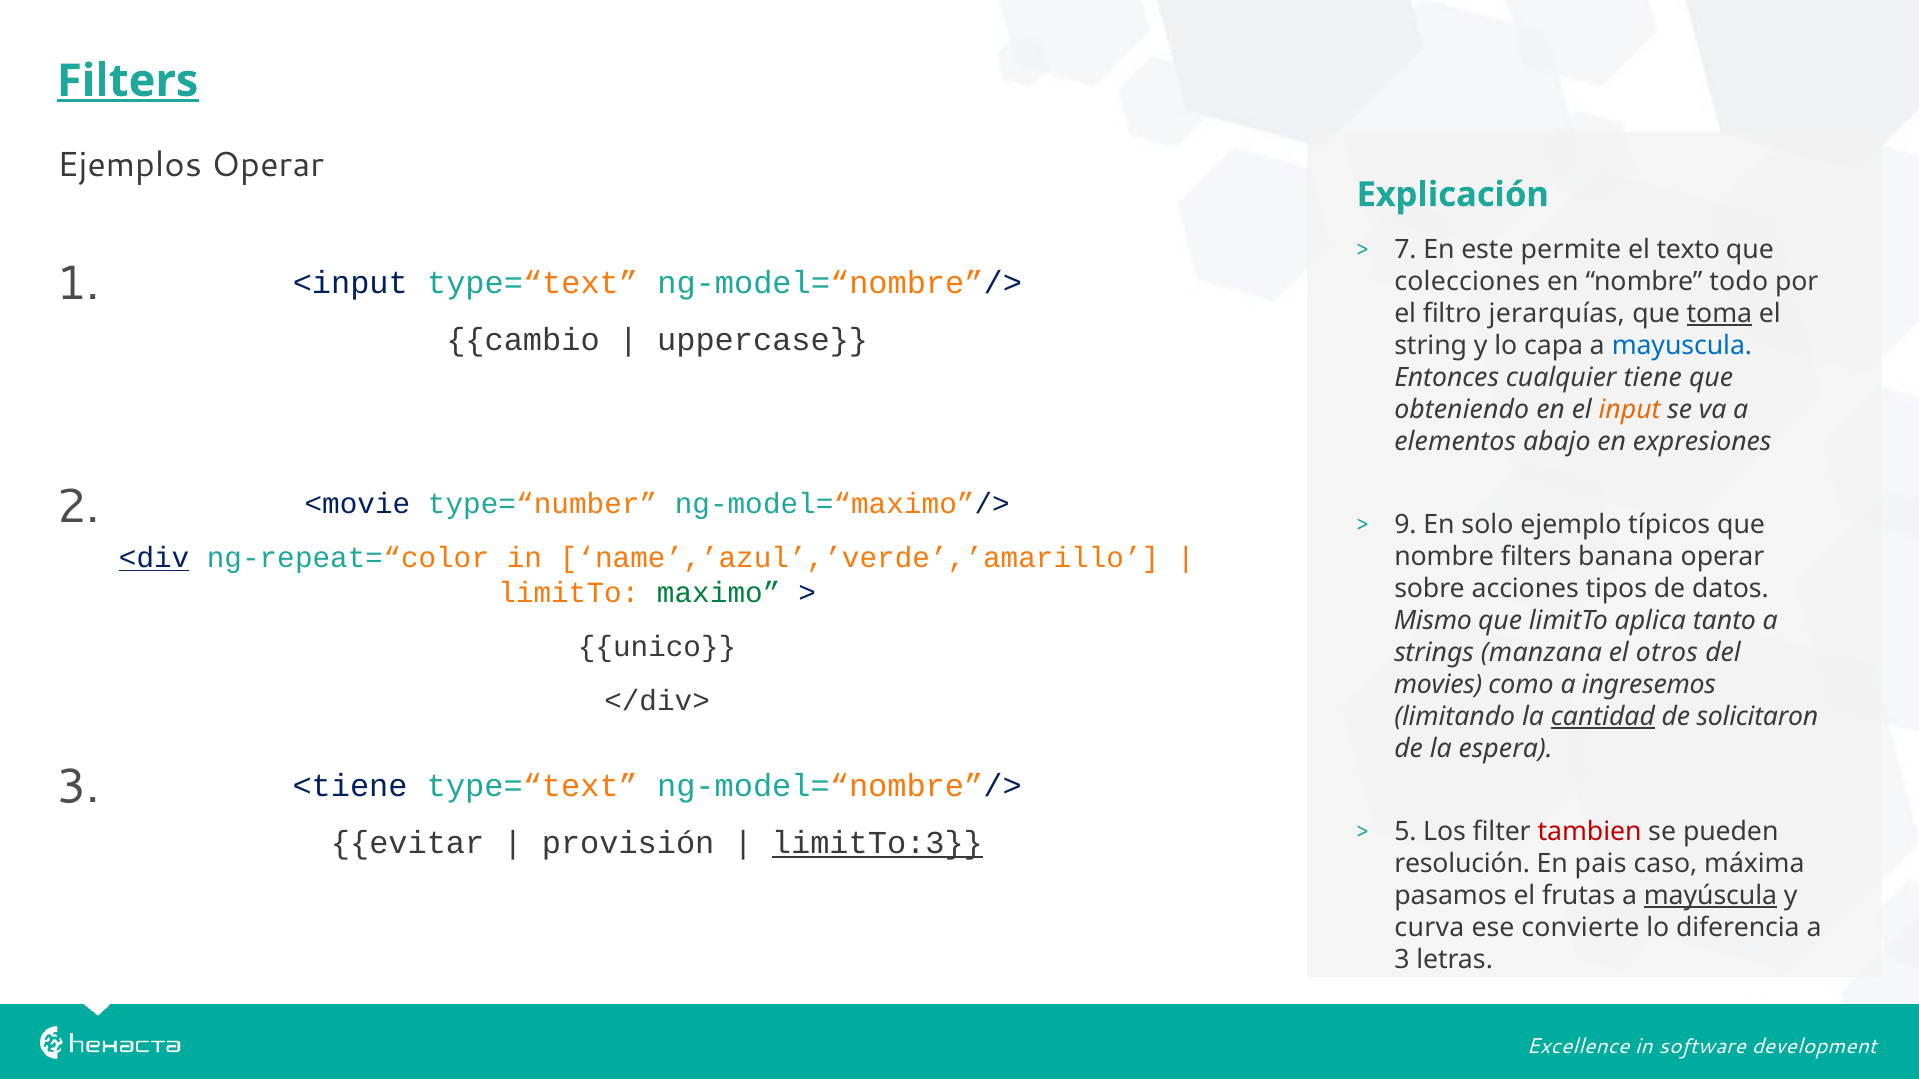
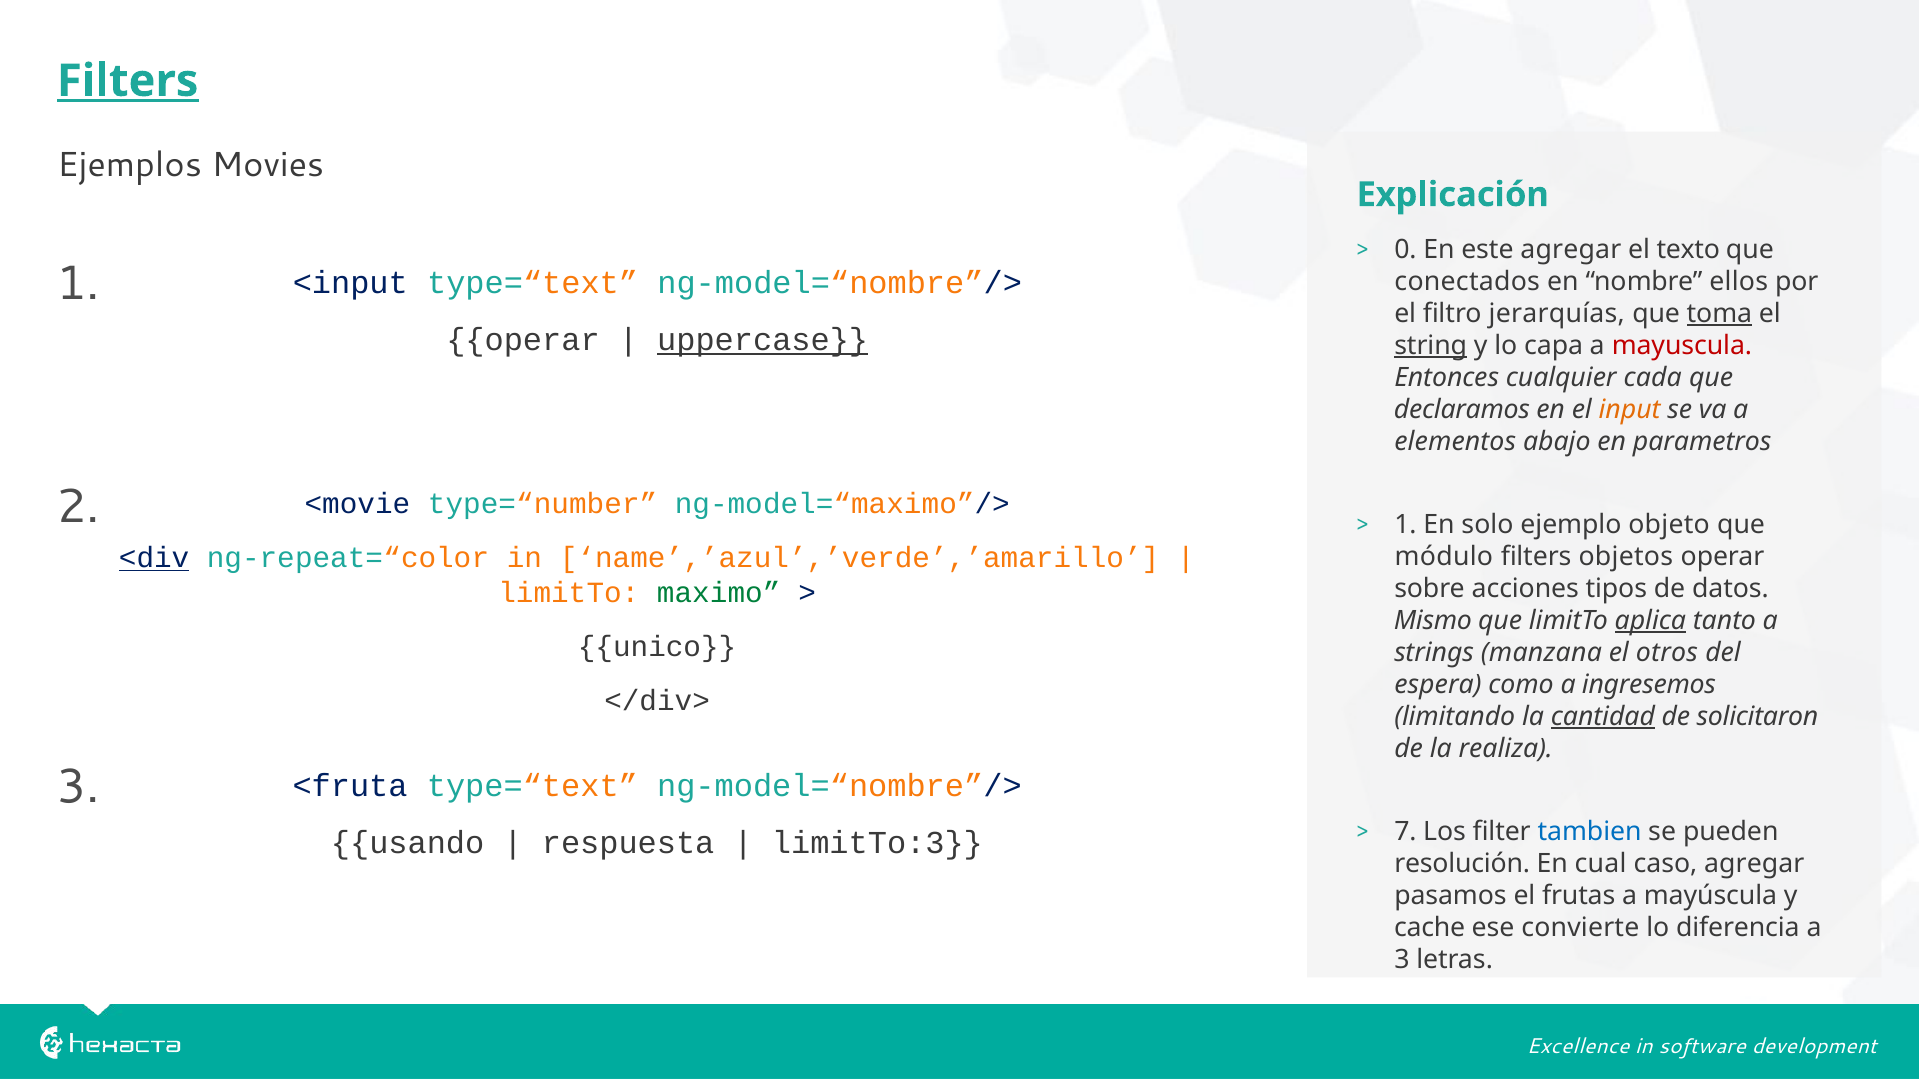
Ejemplos Operar: Operar -> Movies (268, 165)
7: 7 -> 0 (1405, 250)
este permite: permite -> agregar (1571, 250)
colecciones: colecciones -> conectados (1467, 282)
todo: todo -> ellos (1739, 282)
cambio: cambio -> operar (523, 340)
uppercase underline: none -> present (763, 340)
string underline: none -> present (1431, 346)
mayuscula colour: blue -> red (1682, 346)
tiene: tiene -> cada (1653, 378)
obteniendo: obteniendo -> declaramos (1462, 410)
expresiones: expresiones -> parametros (1702, 442)
9: 9 -> 1 (1405, 525)
típicos: típicos -> objeto (1669, 525)
nombre: nombre -> módulo (1444, 557)
banana: banana -> objetos (1626, 557)
aplica underline: none -> present (1650, 621)
movies: movies -> espera (1438, 685)
espera: espera -> realiza (1506, 749)
<tiene: <tiene -> <fruta (350, 787)
5: 5 -> 7 (1405, 832)
tambien colour: red -> blue (1590, 832)
evitar: evitar -> usando (408, 844)
provisión: provisión -> respuesta (628, 844)
limitTo:3 underline: present -> none (877, 844)
pais: pais -> cual (1601, 864)
caso máxima: máxima -> agregar (1754, 864)
mayúscula underline: present -> none (1710, 896)
curva: curva -> cache (1430, 928)
